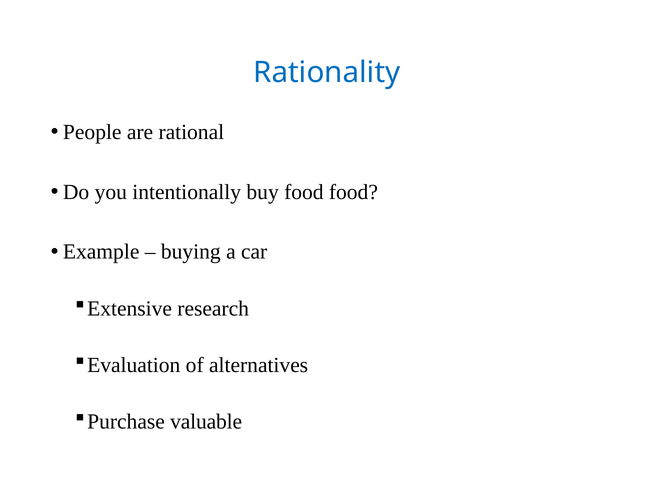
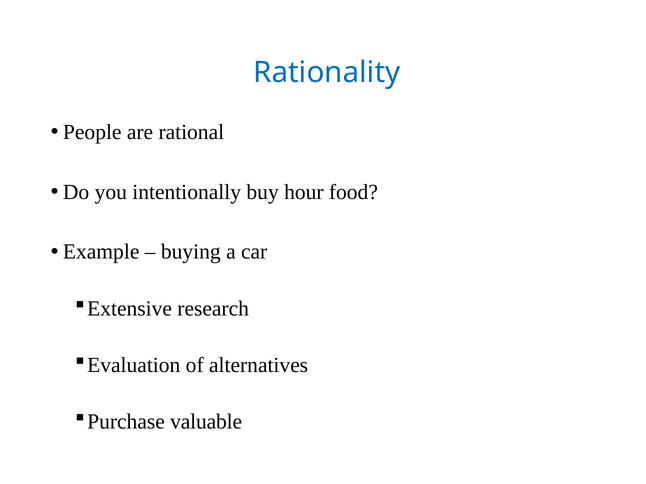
buy food: food -> hour (304, 192)
